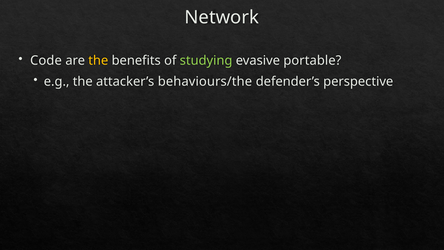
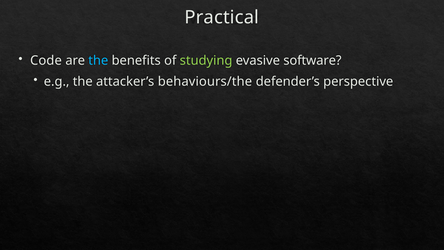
Network: Network -> Practical (222, 17)
the colour: yellow -> light blue (98, 60)
portable: portable -> software (312, 60)
